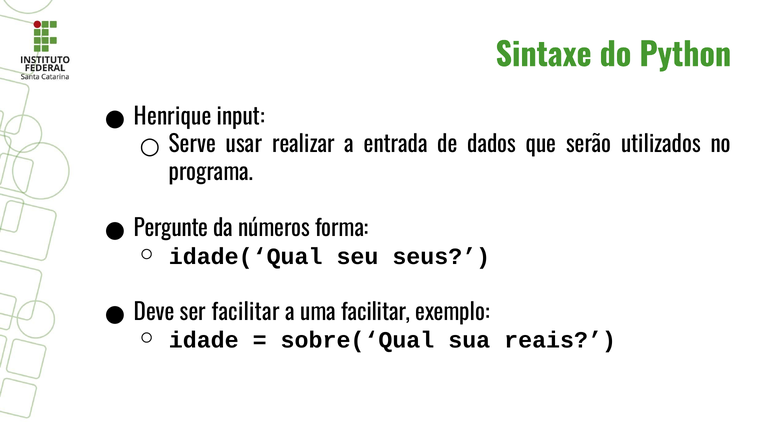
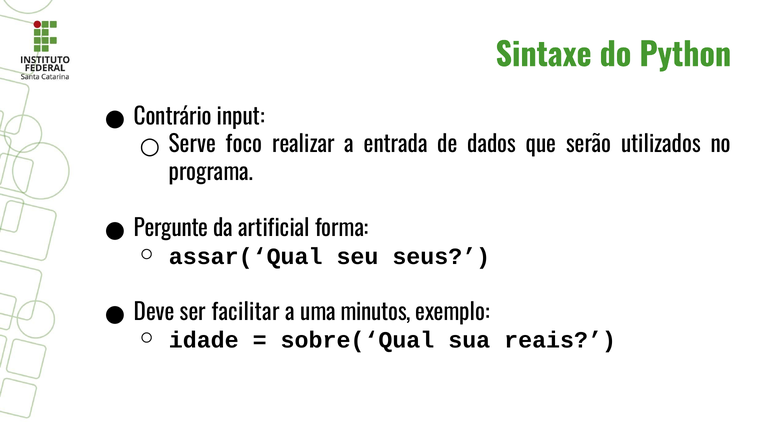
Henrique: Henrique -> Contrário (173, 117)
usar: usar -> foco (244, 145)
números: números -> artificial (274, 229)
idade(‘Qual: idade(‘Qual -> assar(‘Qual (246, 257)
uma facilitar: facilitar -> minutos (376, 312)
